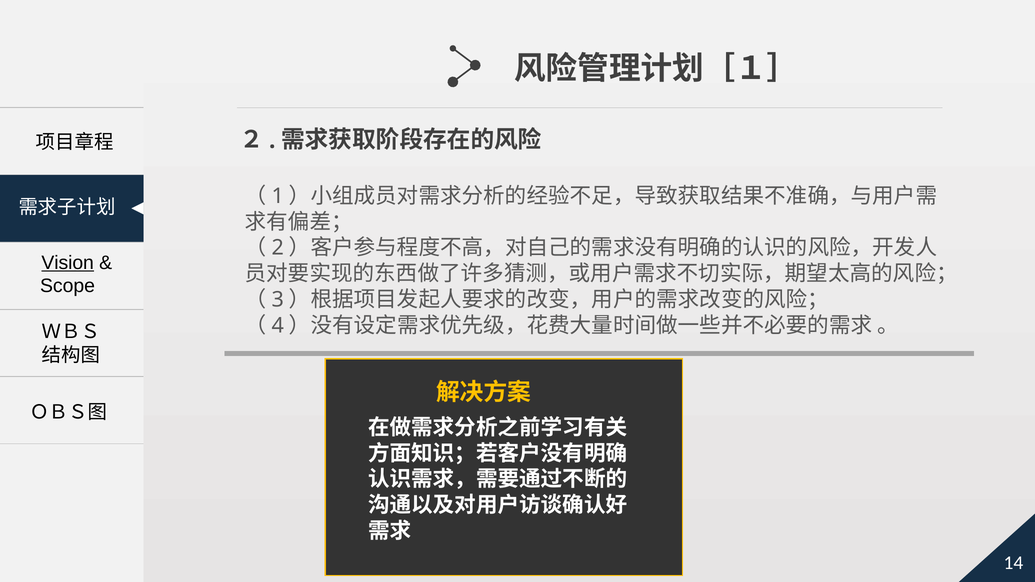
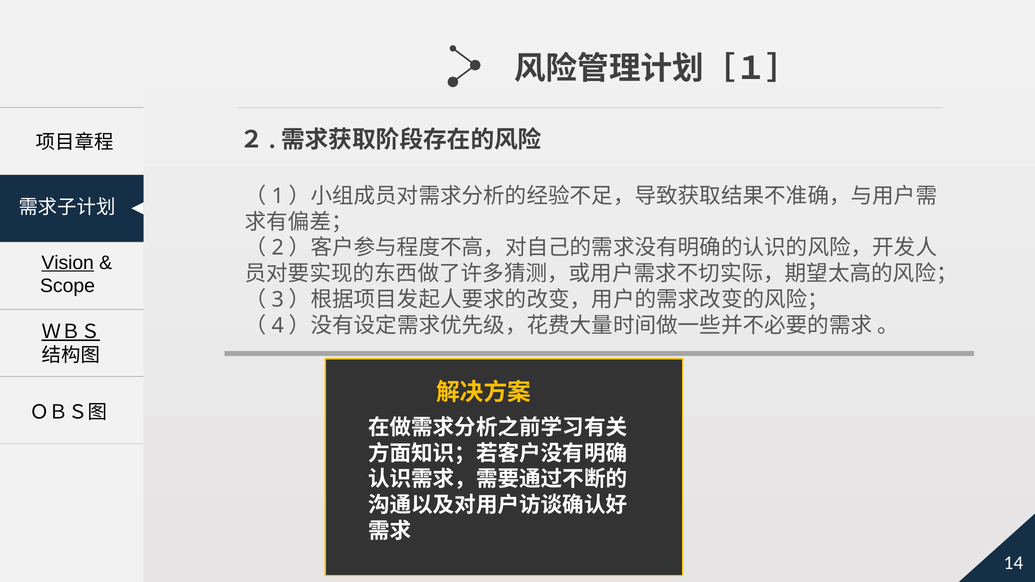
ＷＢＳ underline: none -> present (71, 332)
